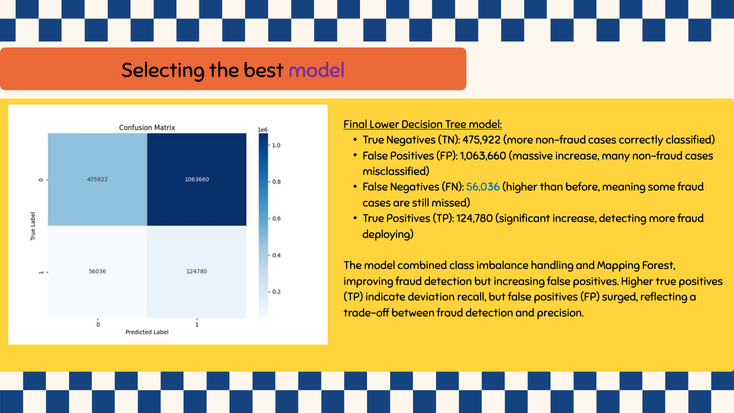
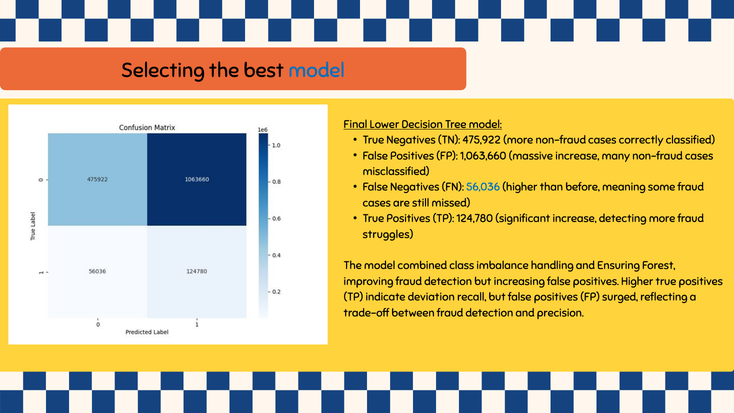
model colour: purple -> blue (317, 70)
deploying: deploying -> struggles (388, 234)
Mapping: Mapping -> Ensuring (619, 266)
